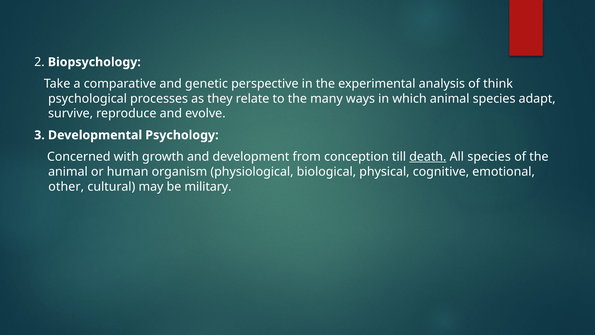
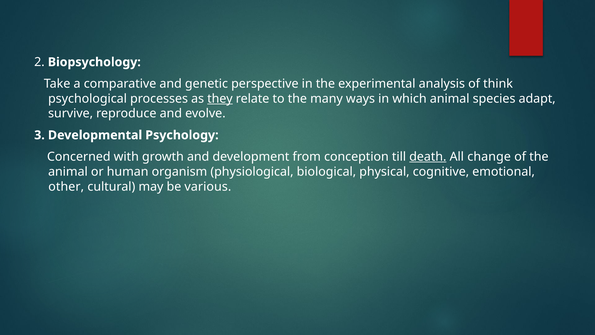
they underline: none -> present (220, 99)
All species: species -> change (489, 157)
military: military -> various (208, 186)
